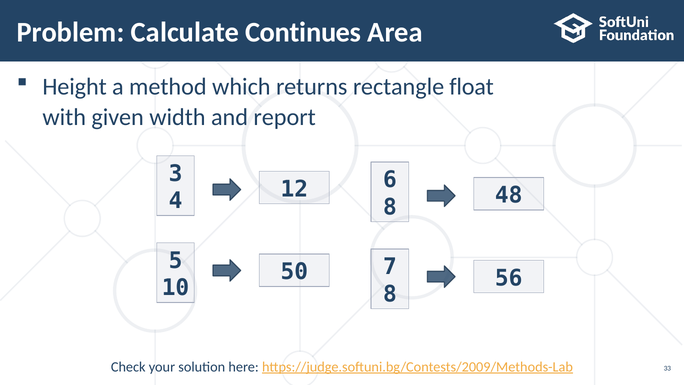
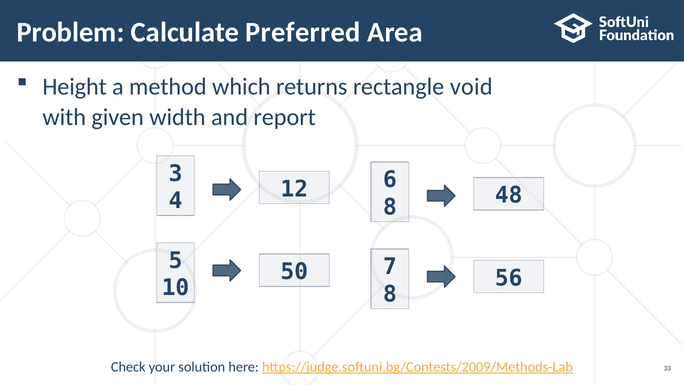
Continues: Continues -> Preferred (303, 32)
float: float -> void (471, 87)
